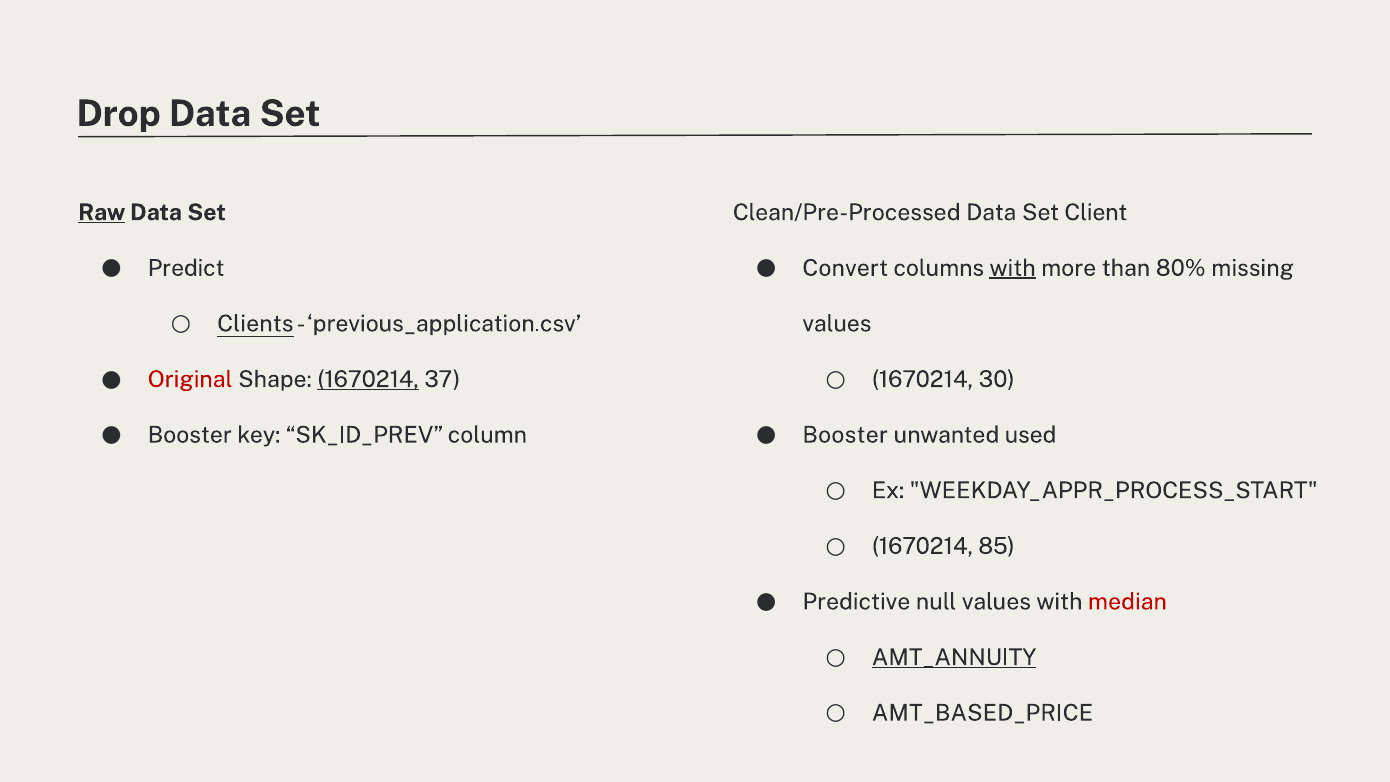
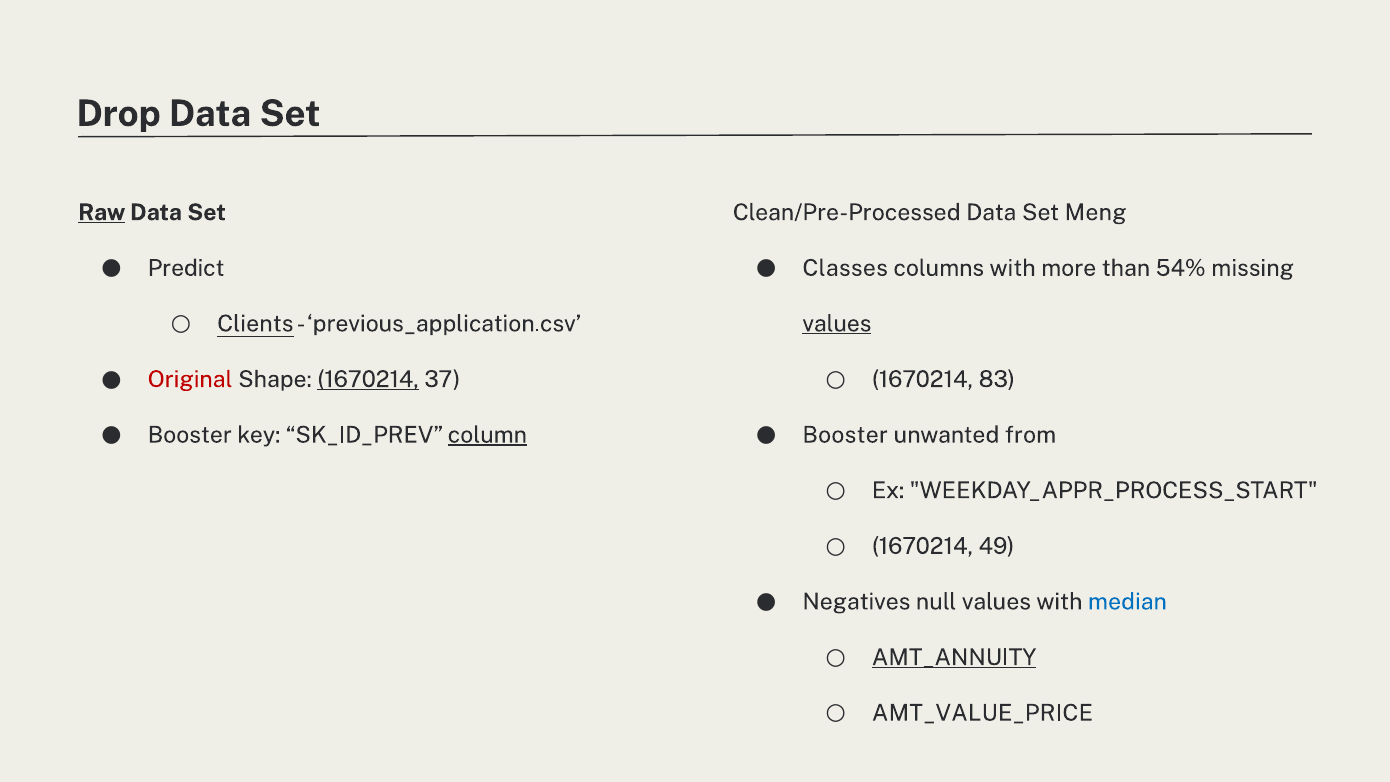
Client: Client -> Meng (1096, 213)
Convert: Convert -> Classes (845, 268)
with underline: present -> none (1013, 268)
80%: 80% -> 54% (1181, 268)
values underline: none -> present (837, 324)
30: 30 -> 83 (997, 379)
column underline: none -> present (487, 435)
used: used -> from (1030, 435)
85: 85 -> 49 (996, 546)
Predictive: Predictive -> Negatives (856, 602)
median colour: red -> blue (1127, 602)
AMT_BASED_PRICE: AMT_BASED_PRICE -> AMT_VALUE_PRICE (982, 713)
